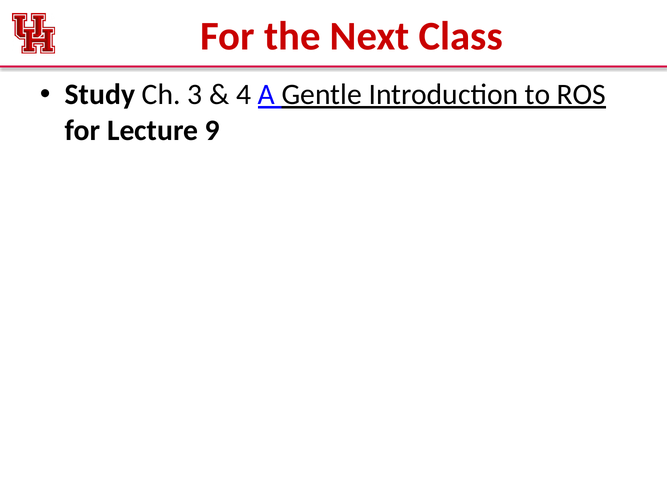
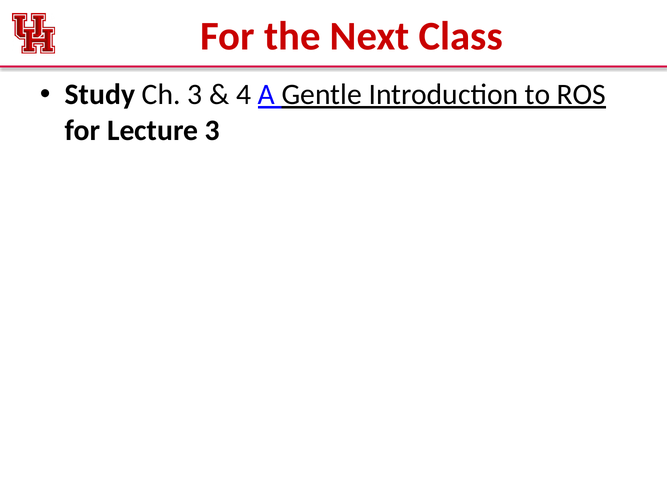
Lecture 9: 9 -> 3 (212, 131)
